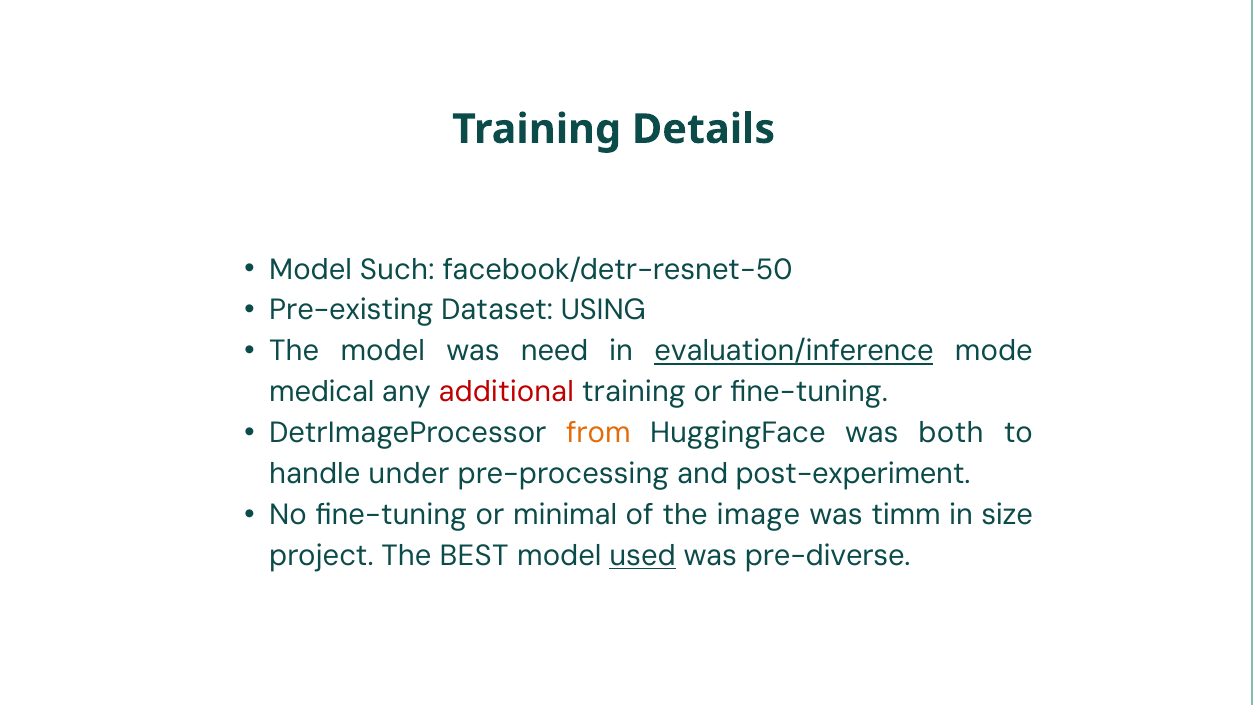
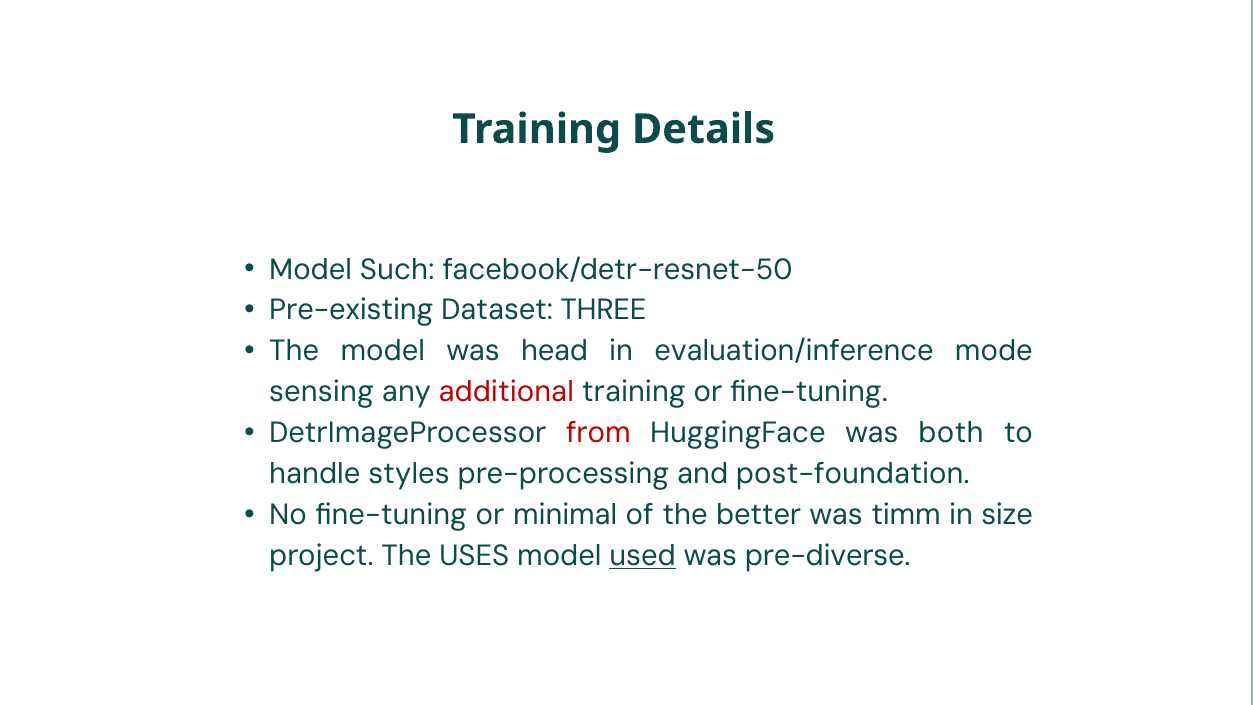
USING: USING -> THREE (603, 310)
need: need -> head (555, 351)
evaluation/inference underline: present -> none (794, 351)
medical: medical -> sensing (322, 392)
from colour: orange -> red (598, 433)
under: under -> styles (409, 474)
post-experiment: post-experiment -> post-foundation (853, 474)
image: image -> better (759, 515)
BEST: BEST -> USES (474, 556)
